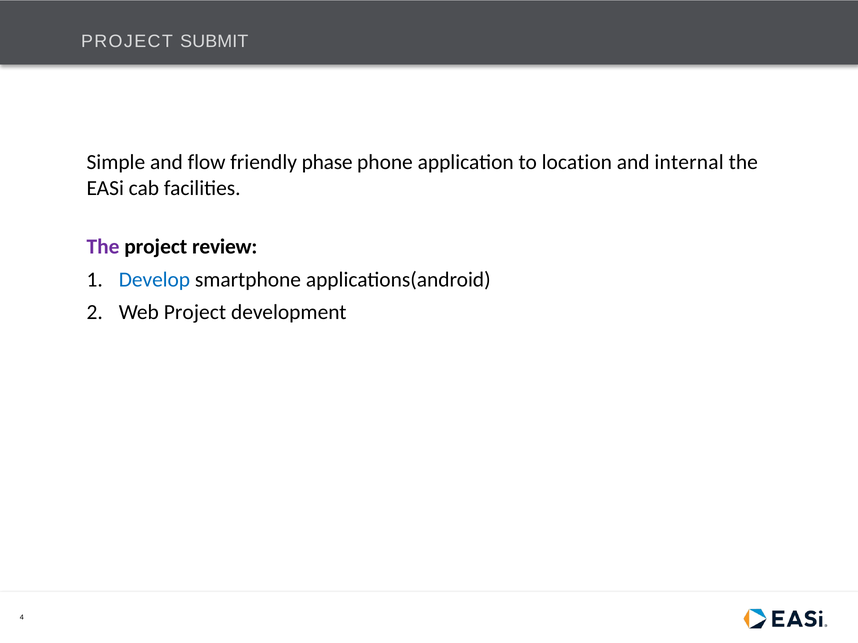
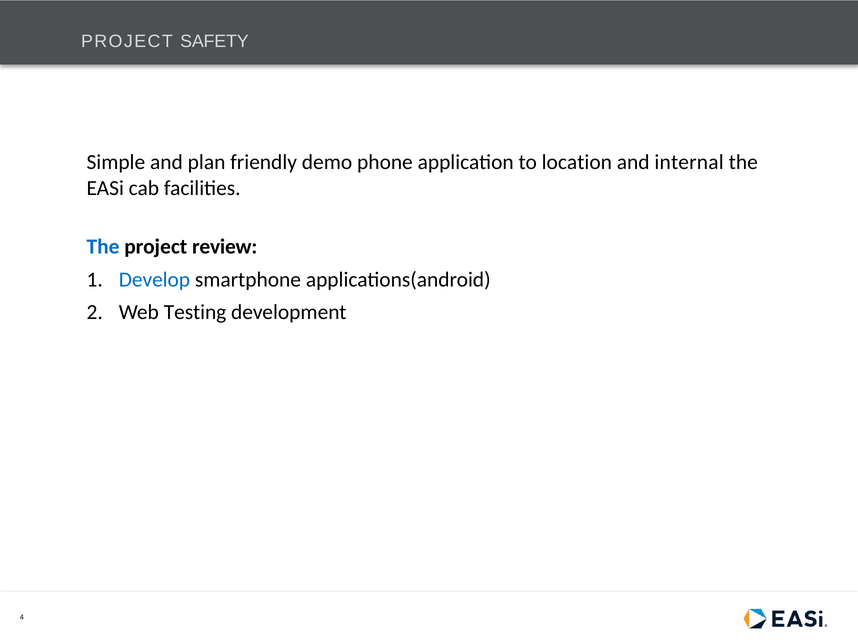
SUBMIT: SUBMIT -> SAFETY (214, 41)
flow: flow -> plan (207, 162)
phase: phase -> demo (327, 162)
The colour: purple -> blue (103, 247)
Web Project: Project -> Testing (195, 313)
